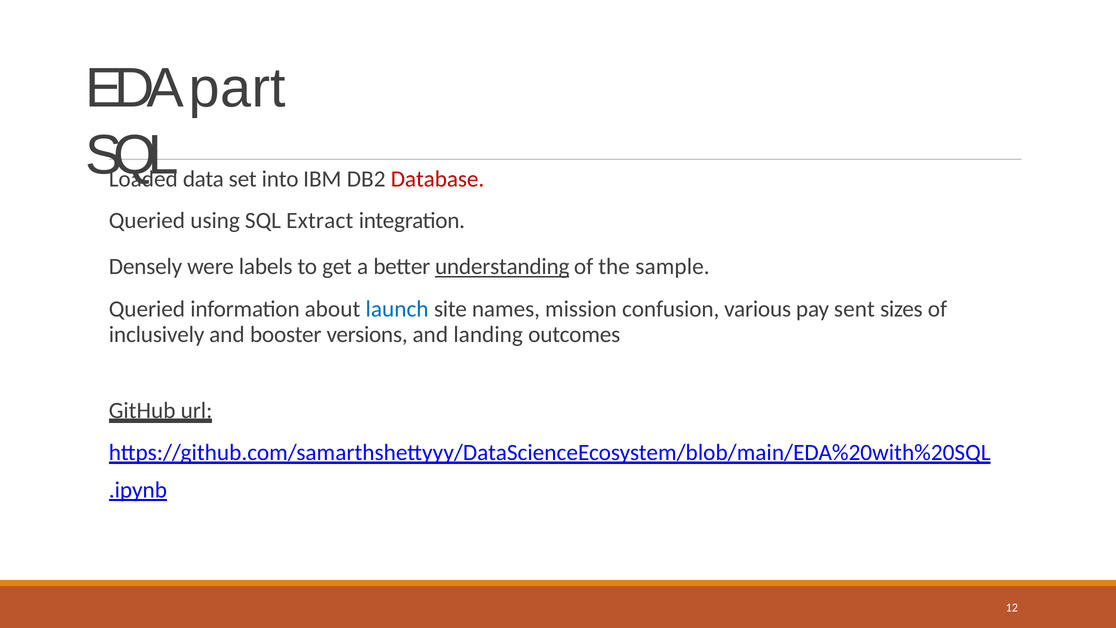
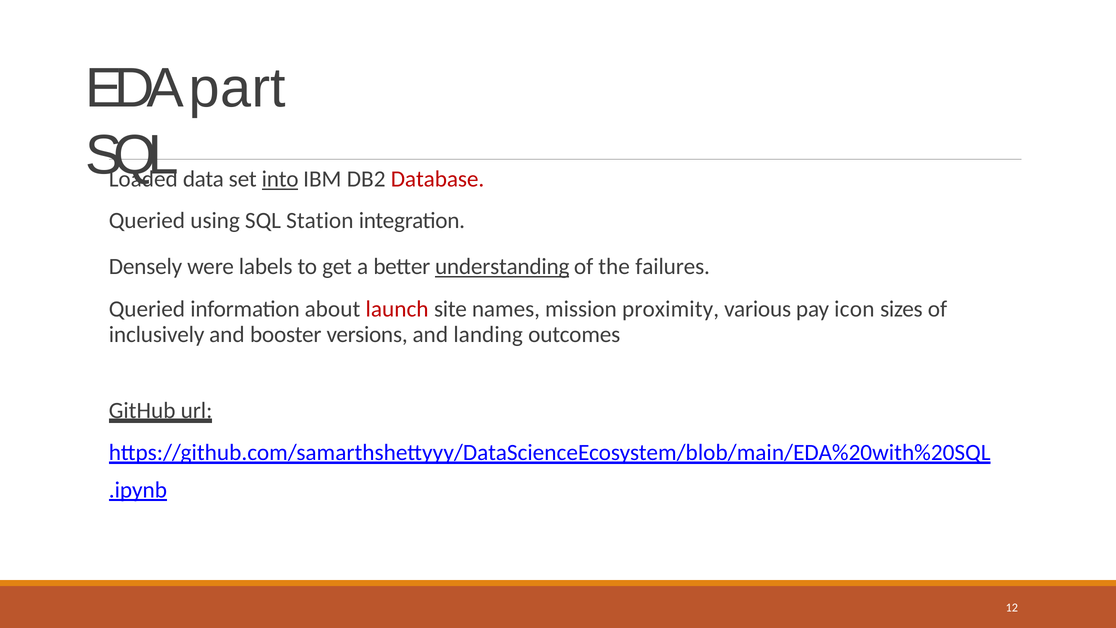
into underline: none -> present (280, 179)
Extract: Extract -> Station (320, 221)
sample: sample -> failures (673, 267)
launch colour: blue -> red (397, 309)
confusion: confusion -> proximity (671, 309)
sent: sent -> icon (854, 309)
